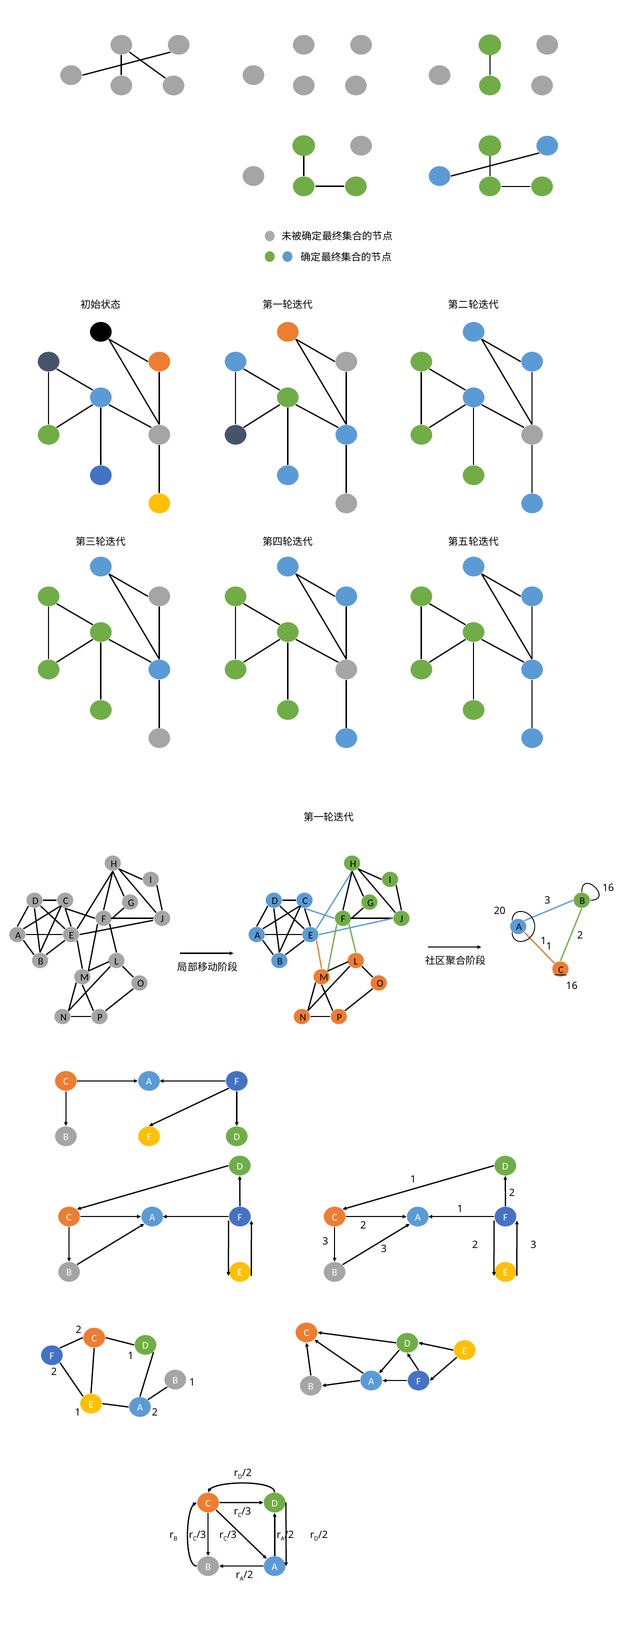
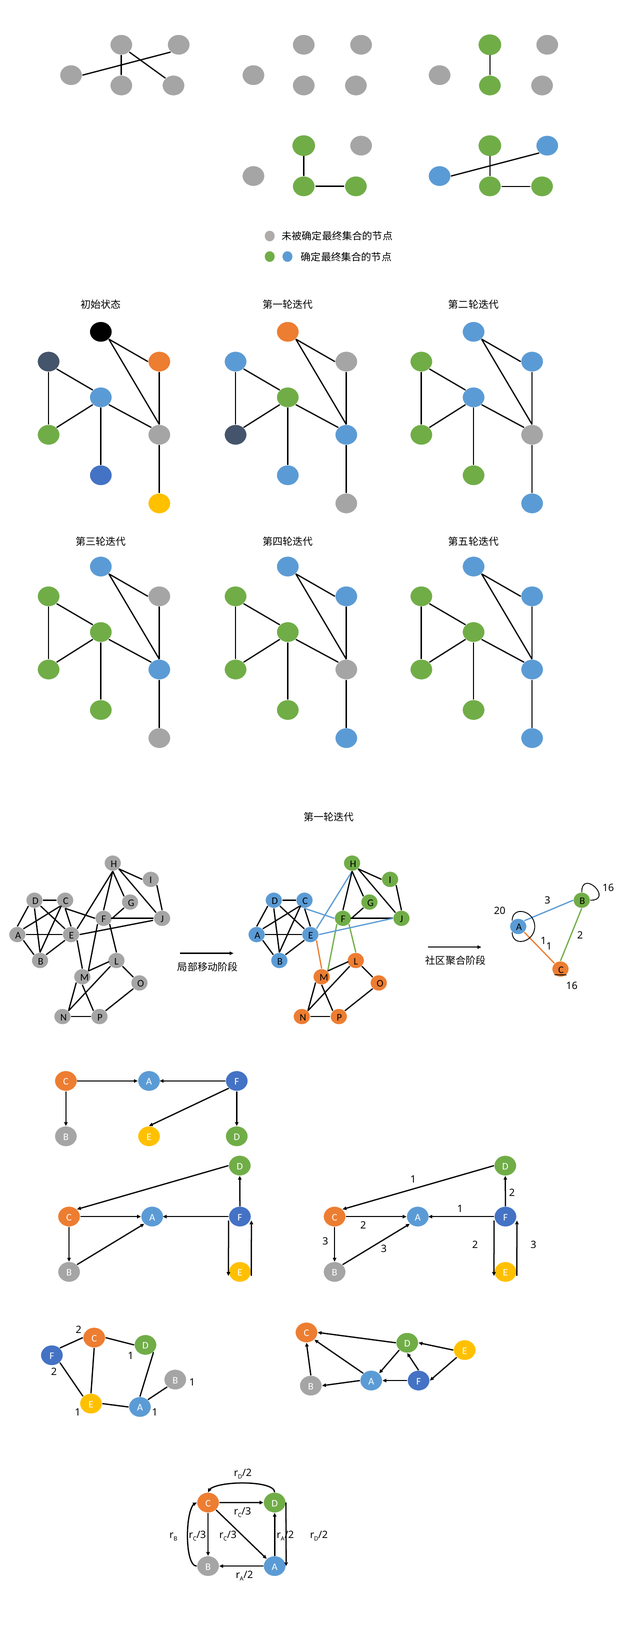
2: 2 -> 1 (155, 1412)
